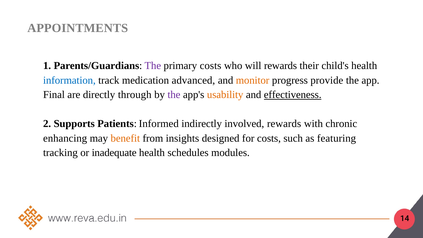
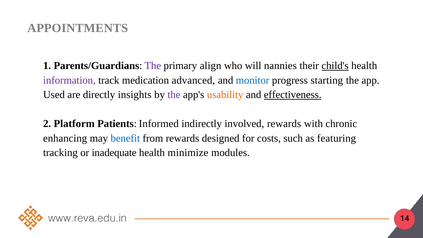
primary costs: costs -> align (211, 66)
will rewards: rewards -> nannies (280, 66)
child's underline: none -> present (335, 66)
information colour: blue -> purple (69, 80)
monitor colour: orange -> blue (253, 80)
provide: provide -> starting (327, 80)
Final: Final -> Used (54, 95)
through: through -> insights (135, 95)
Supports: Supports -> Platform (74, 124)
benefit colour: orange -> blue (125, 138)
from insights: insights -> rewards (183, 138)
schedules: schedules -> minimize (188, 153)
